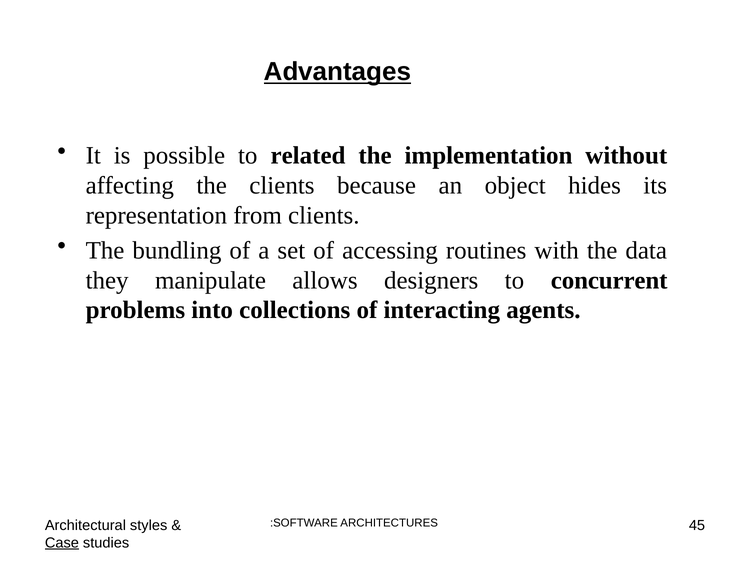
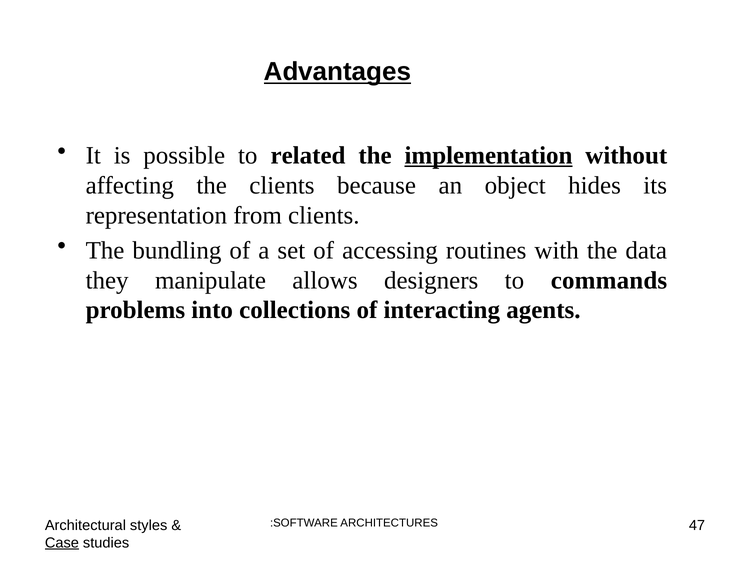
implementation underline: none -> present (488, 156)
concurrent: concurrent -> commands (609, 281)
45: 45 -> 47 (697, 526)
